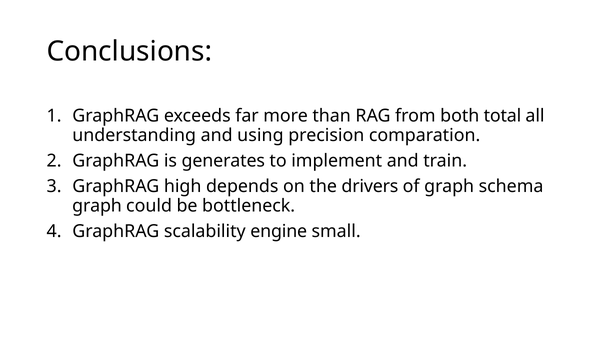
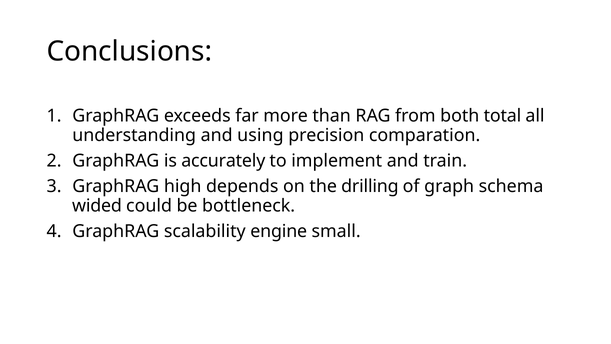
generates: generates -> accurately (223, 161)
drivers: drivers -> drilling (370, 186)
graph: graph -> wided (97, 205)
